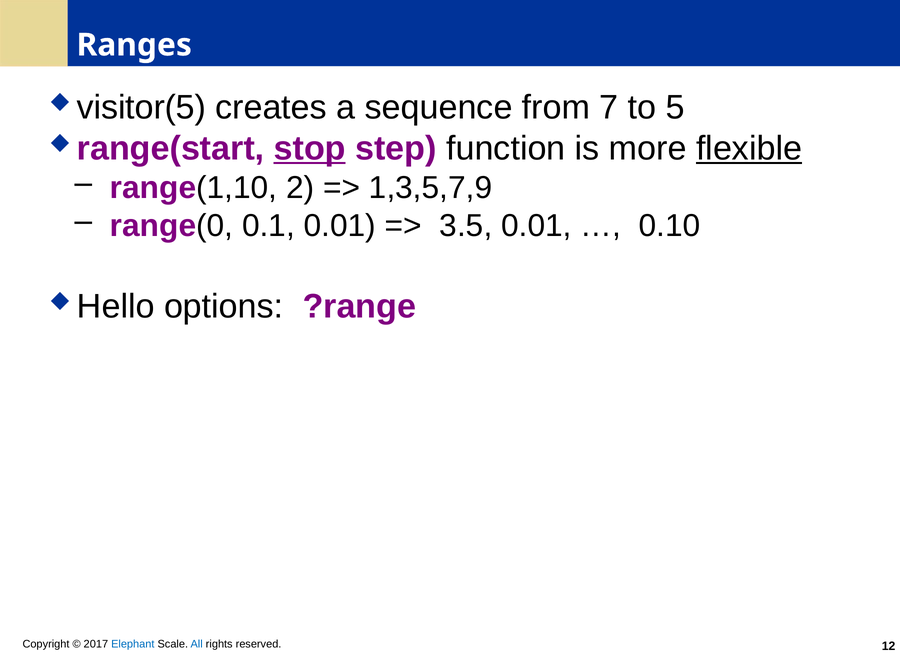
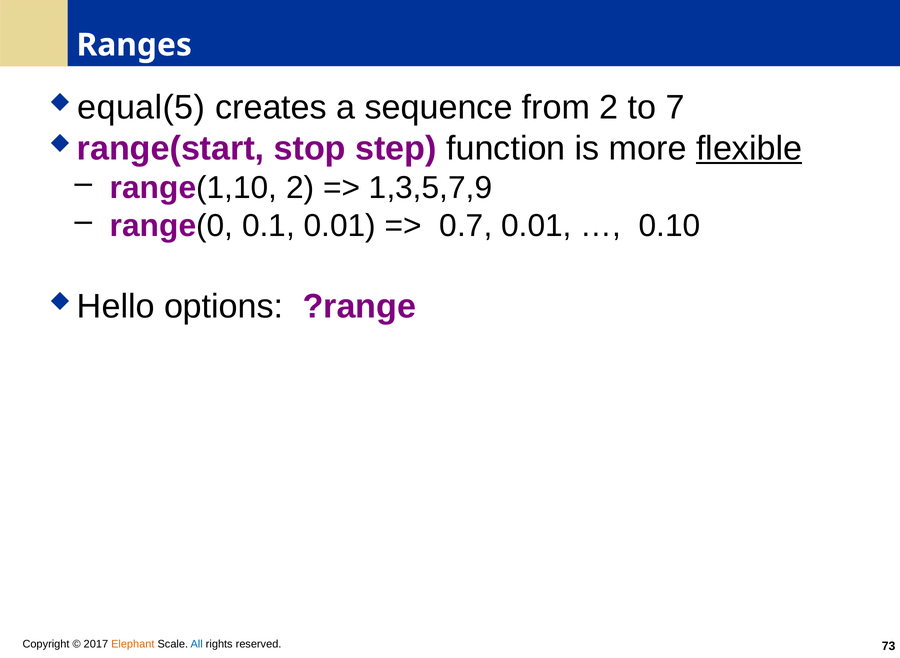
visitor(5: visitor(5 -> equal(5 (141, 108)
from 7: 7 -> 2 (609, 108)
5: 5 -> 7 (675, 108)
stop underline: present -> none (310, 149)
3.5: 3.5 -> 0.7 (466, 226)
Elephant colour: blue -> orange (133, 645)
12: 12 -> 73 (889, 647)
